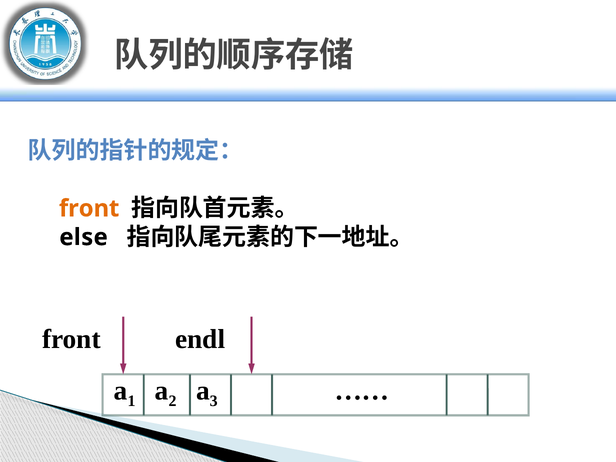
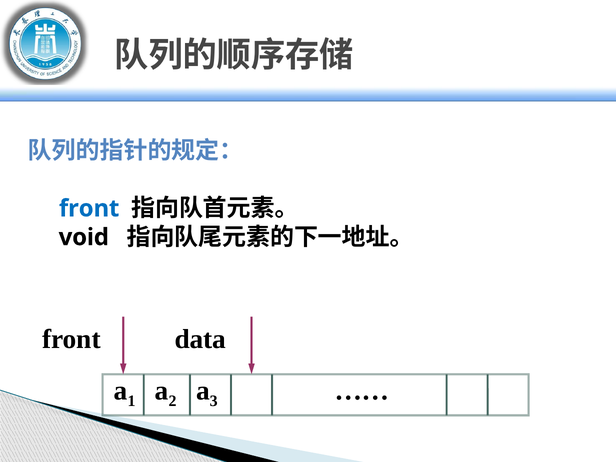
front colour: orange -> blue (89, 208)
else: else -> void (84, 237)
endl: endl -> data (200, 339)
